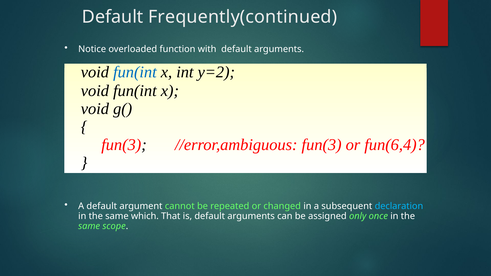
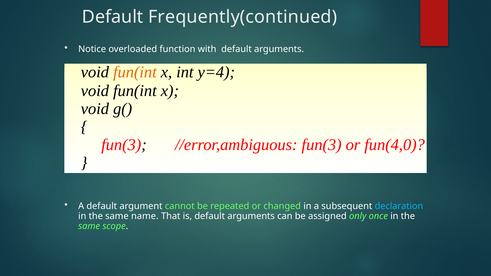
fun(int colour: blue -> orange (135, 72)
y=2: y=2 -> y=4 (216, 72)
fun(6,4: fun(6,4 -> fun(4,0 (395, 145)
which: which -> name (145, 216)
